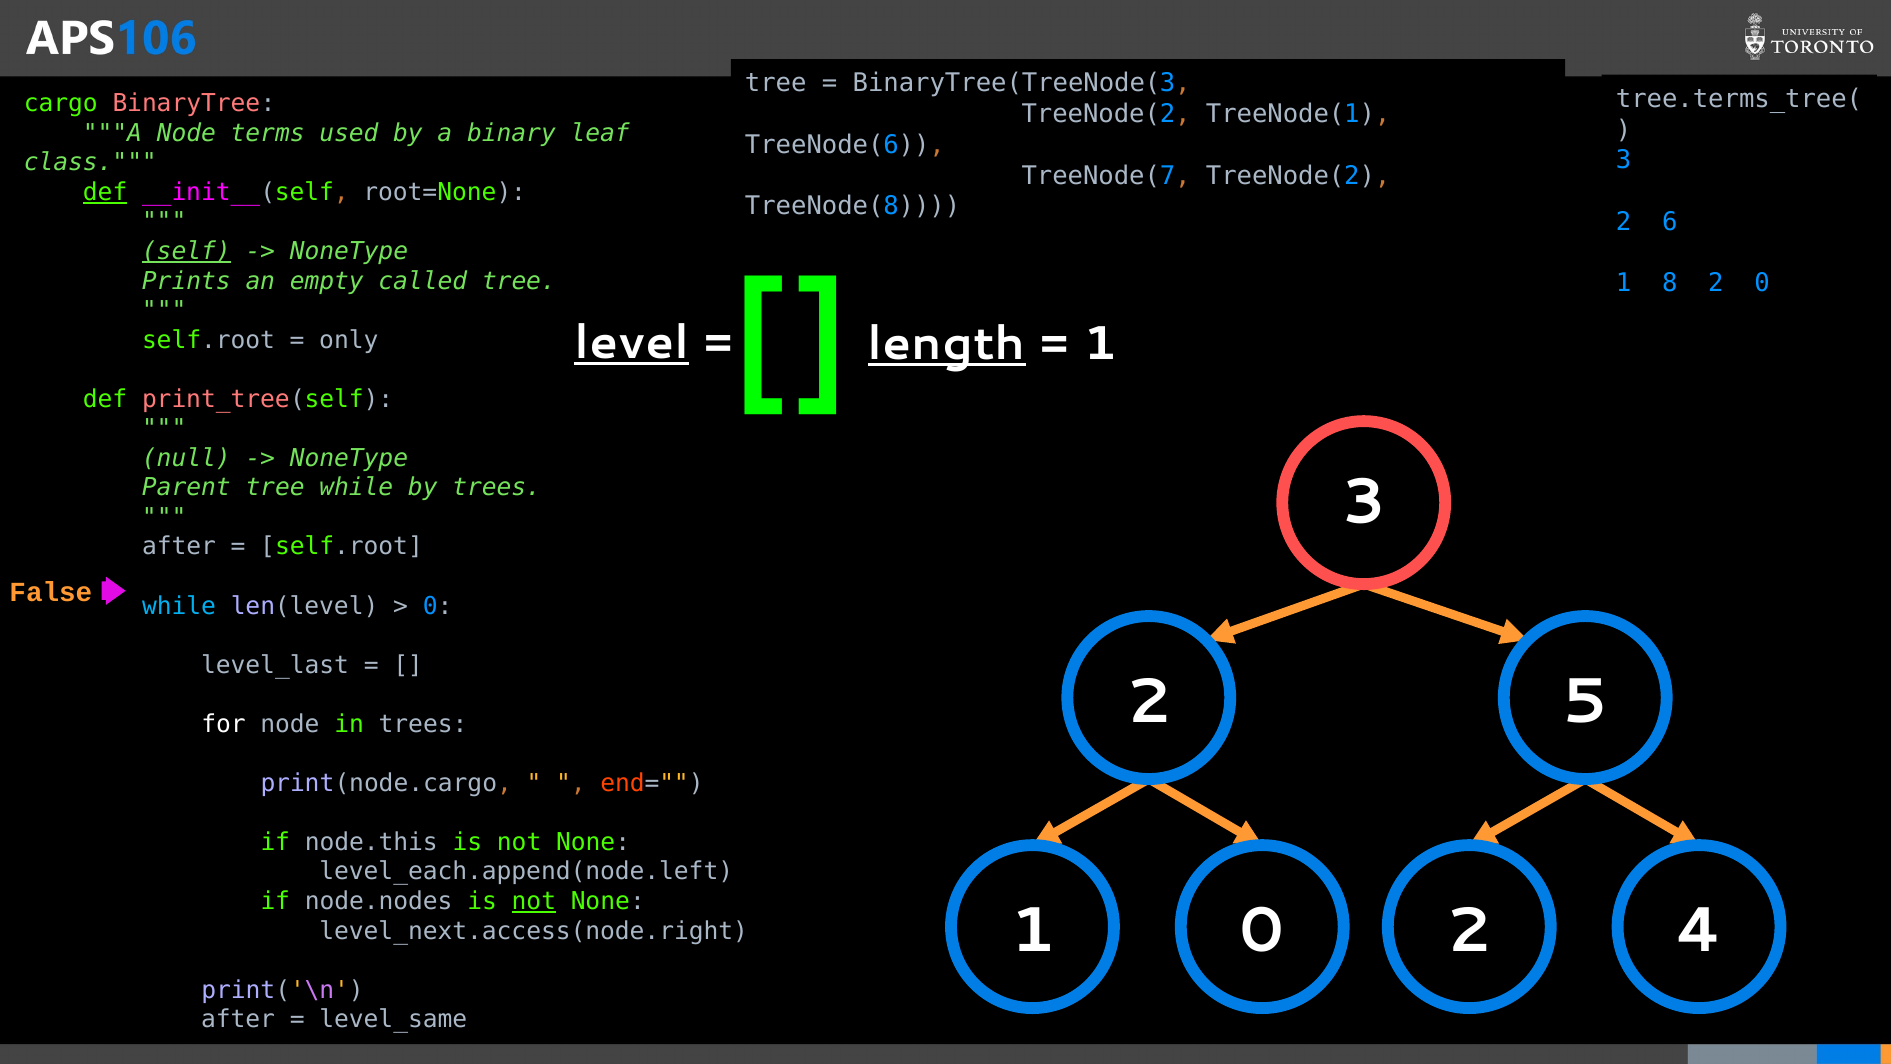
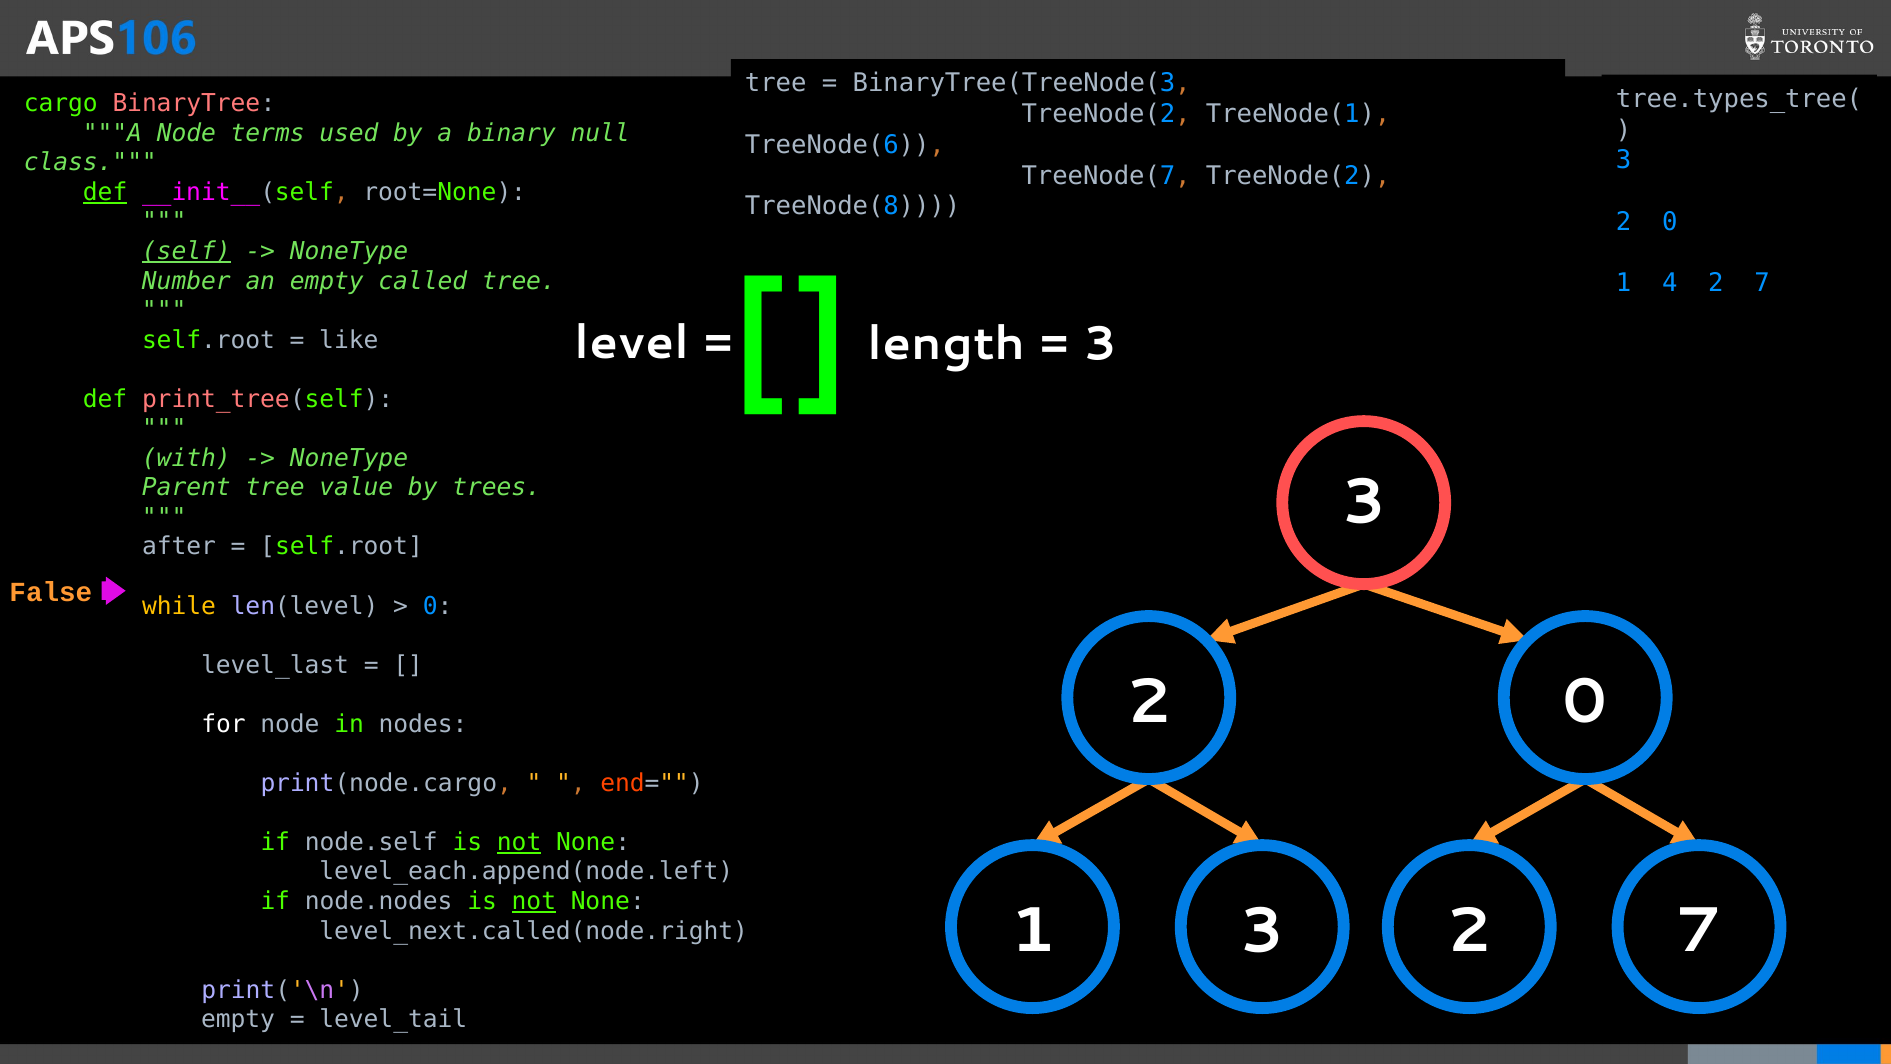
tree.terms_tree(: tree.terms_tree( -> tree.types_tree( (1739, 99)
leaf: leaf -> null (600, 133)
6: 6 -> 0 (1670, 222)
Prints: Prints -> Number (186, 281)
8: 8 -> 4 (1670, 283)
0: 0 -> 7 (1762, 283)
level underline: present -> none (632, 343)
length underline: present -> none (947, 344)
1: 1 -> 3 (1101, 344)
only: only -> like (349, 340)
null: null -> with (186, 458)
tree while: while -> value (356, 488)
while colour: light blue -> yellow (179, 606)
5: 5 -> 0 (1585, 702)
in trees: trees -> nodes (423, 724)
node.this: node.this -> node.self (371, 842)
not underline: none -> present (519, 842)
1 0: 0 -> 3 (1262, 931)
4: 4 -> 7 (1699, 931)
level_next.access(node.right: level_next.access(node.right -> level_next.called(node.right (534, 931)
after: after -> empty (238, 1019)
level_same: level_same -> level_tail (393, 1019)
